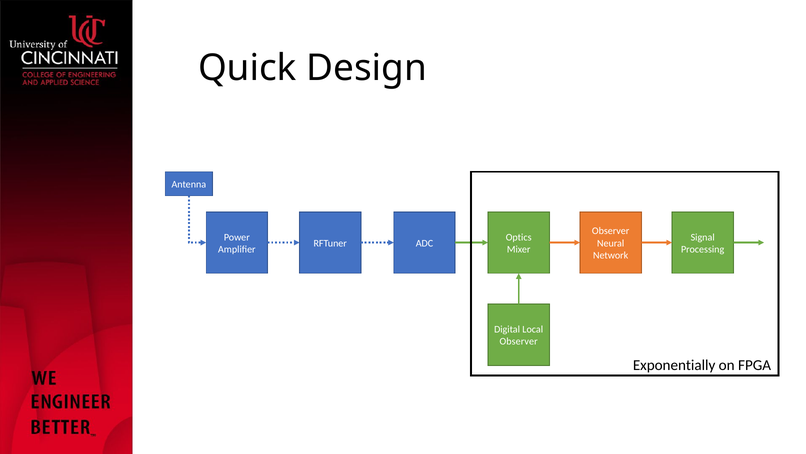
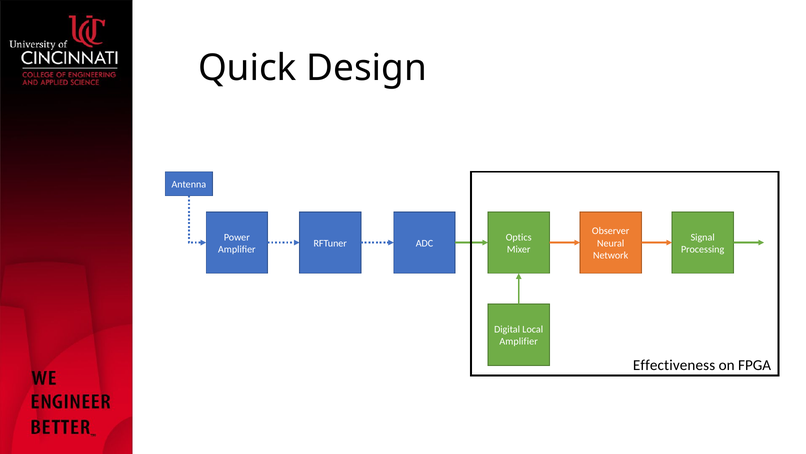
Observer: Observer -> Amplifier (519, 341)
Exponentially: Exponentially -> Effectiveness (674, 365)
